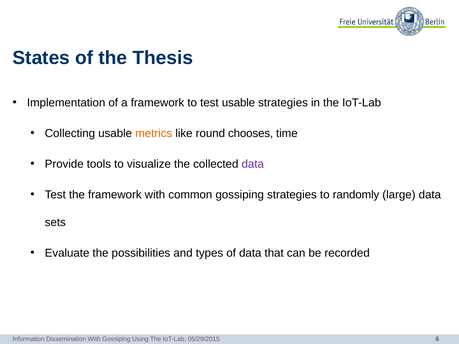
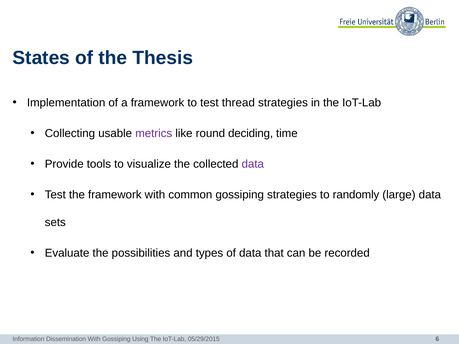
test usable: usable -> thread (238, 103)
metrics colour: orange -> purple (154, 133)
chooses: chooses -> deciding (251, 133)
